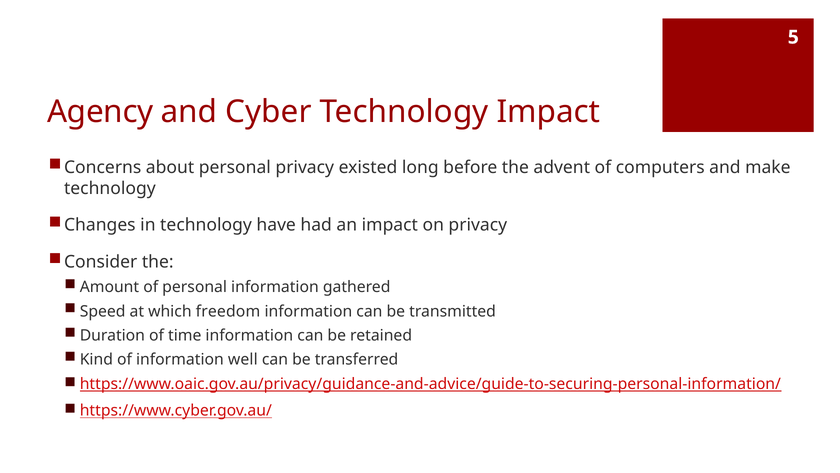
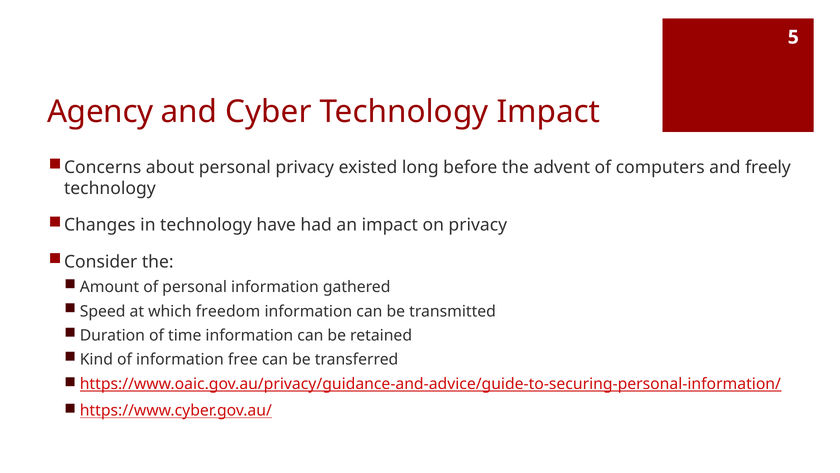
make: make -> freely (768, 167)
well: well -> free (243, 359)
